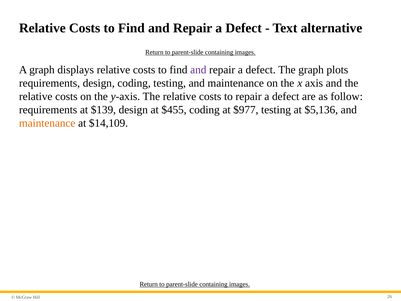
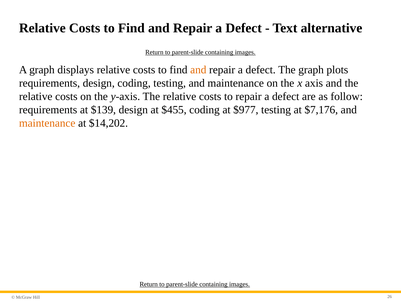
and colour: purple -> orange (198, 70)
$5,136: $5,136 -> $7,176 (321, 110)
$14,109: $14,109 -> $14,202 (109, 123)
